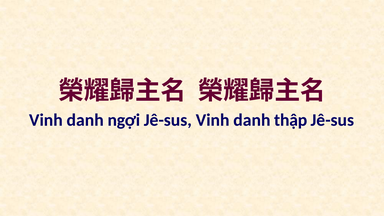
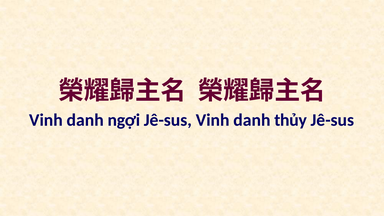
thập: thập -> thủy (291, 120)
